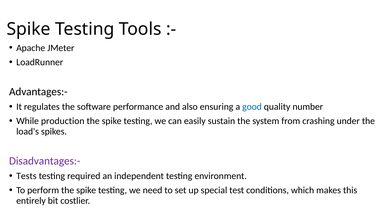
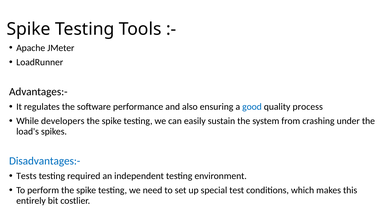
number: number -> process (308, 107)
production: production -> developers (63, 121)
Disadvantages:- colour: purple -> blue (45, 161)
